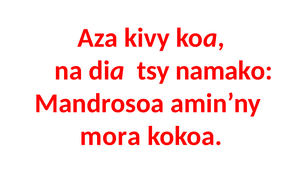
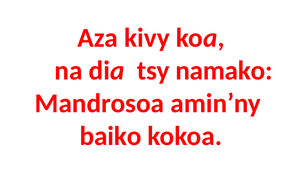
mora: mora -> baiko (111, 136)
